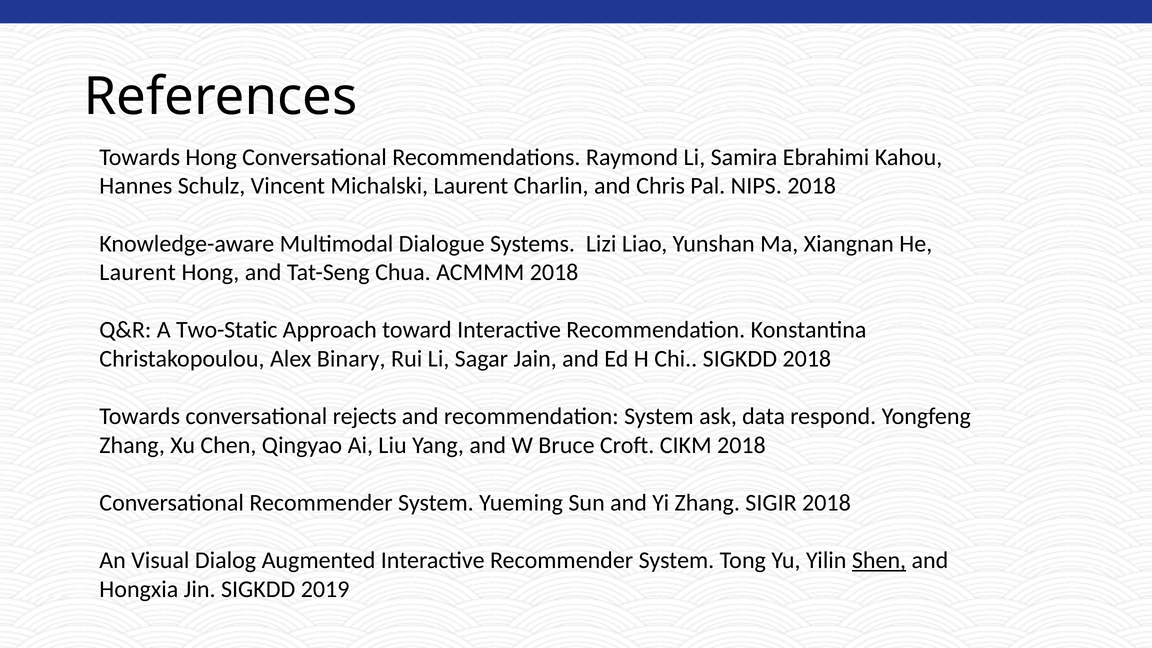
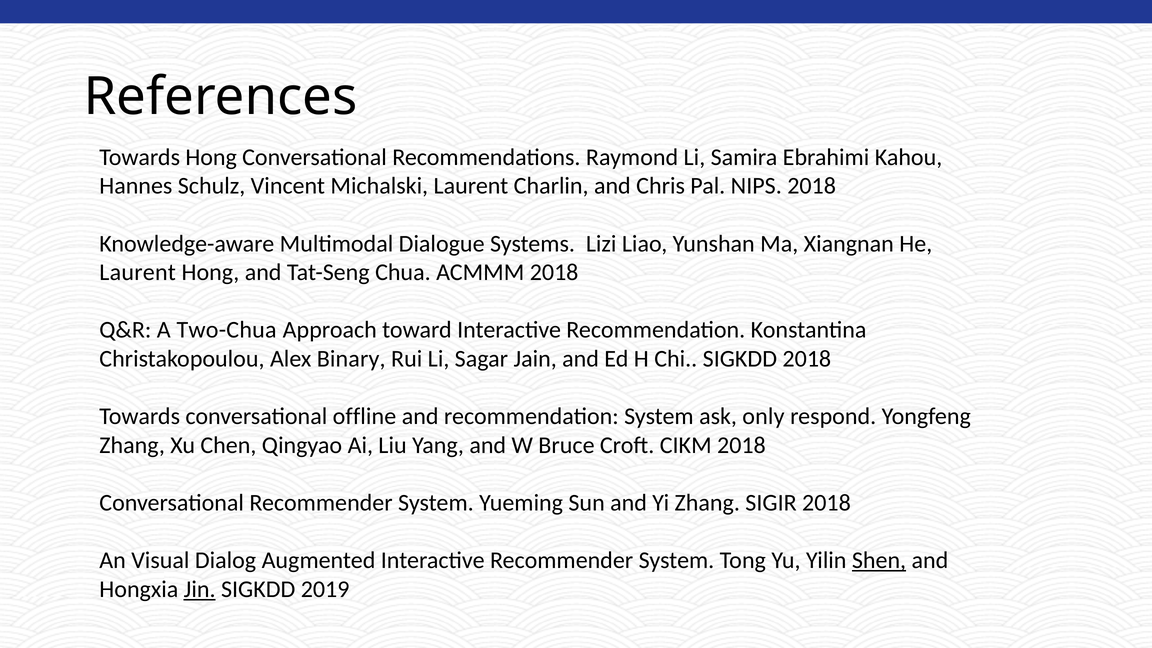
Two-Static: Two-Static -> Two-Chua (227, 330)
rejects: rejects -> offline (364, 416)
data: data -> only (763, 416)
Jin underline: none -> present (200, 589)
